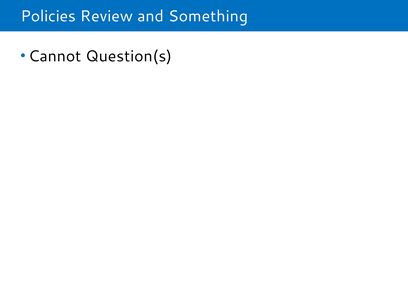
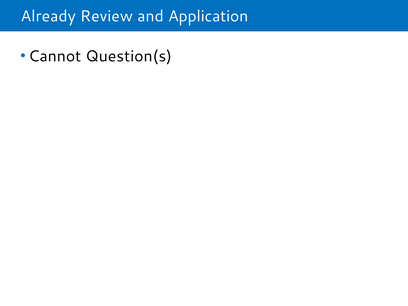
Policies: Policies -> Already (48, 16)
Something: Something -> Application (208, 16)
